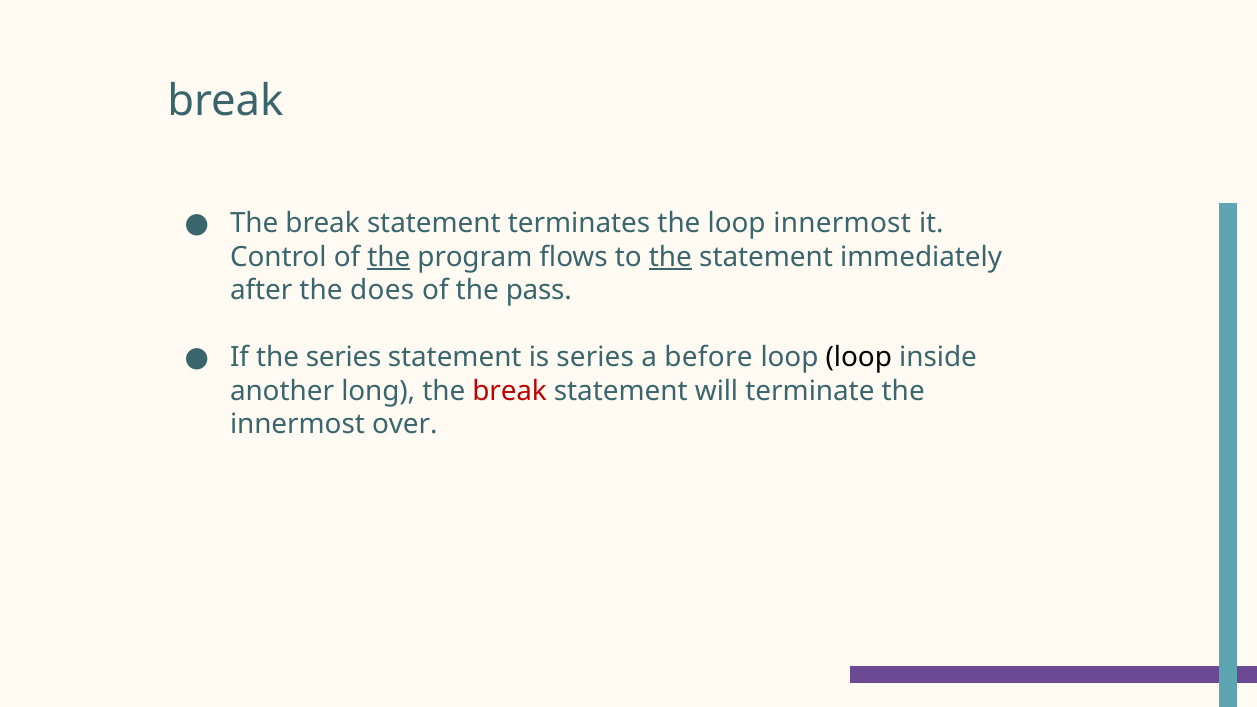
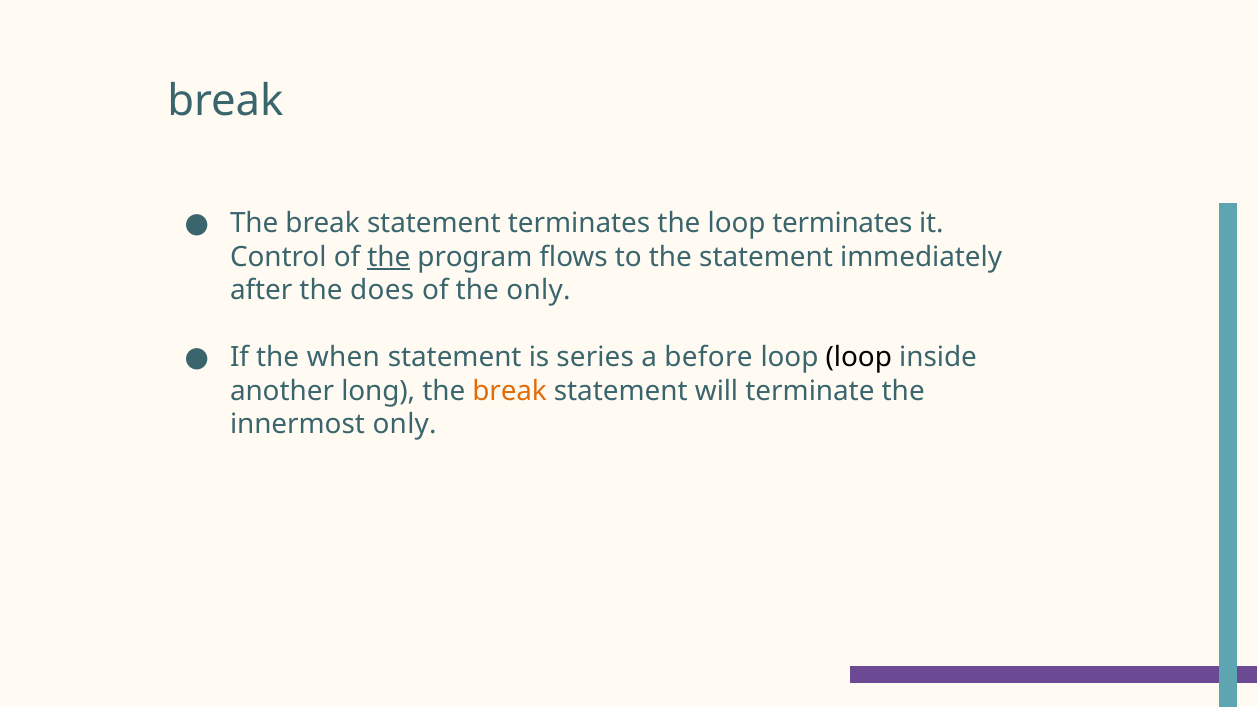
loop innermost: innermost -> terminates (842, 223)
the underline: present -> none (670, 257)
the pass: pass -> only (539, 290)
the series: series -> when (343, 357)
break colour: red -> orange (510, 391)
innermost over: over -> only (405, 424)
